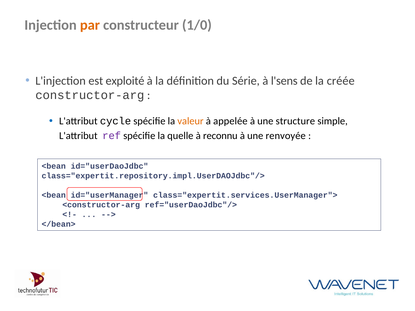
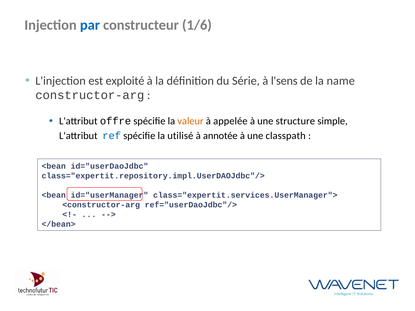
par colour: orange -> blue (90, 25)
1/0: 1/0 -> 1/6 (197, 25)
créée: créée -> name (341, 81)
cycle: cycle -> offre (116, 121)
ref colour: purple -> blue (112, 136)
quelle: quelle -> utilisé (180, 136)
reconnu: reconnu -> annotée (220, 136)
renvoyée: renvoyée -> classpath (286, 136)
